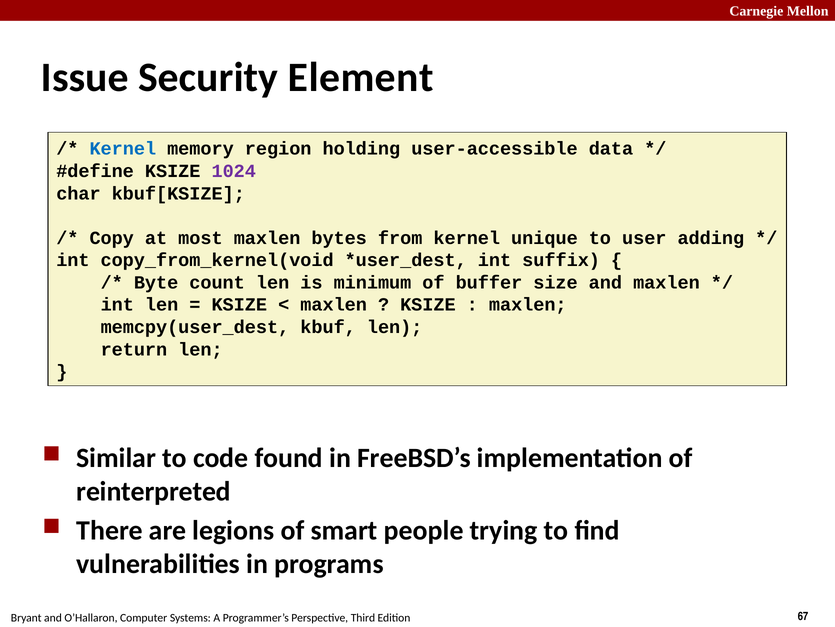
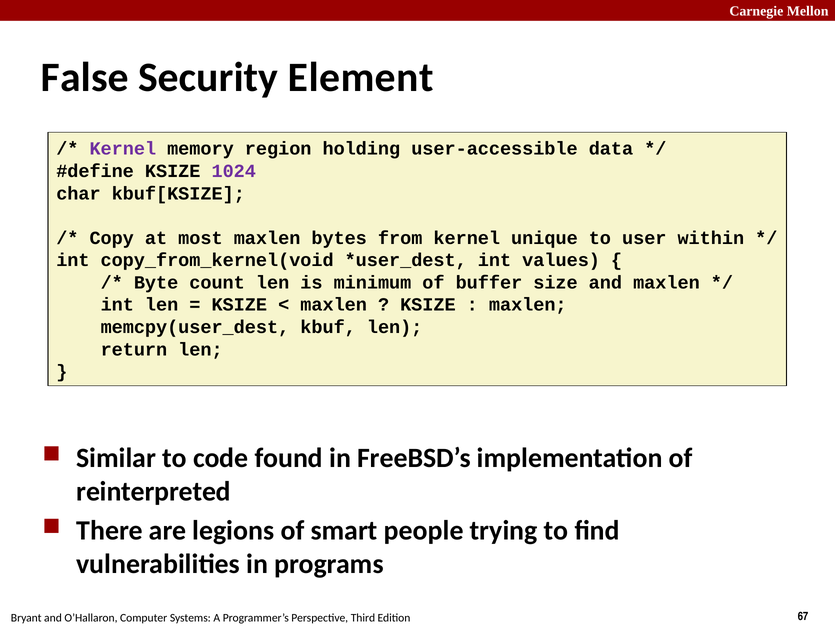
Issue: Issue -> False (85, 77)
Kernel colour: blue -> purple (123, 149)
adding: adding -> within (711, 238)
suffix: suffix -> values (561, 260)
